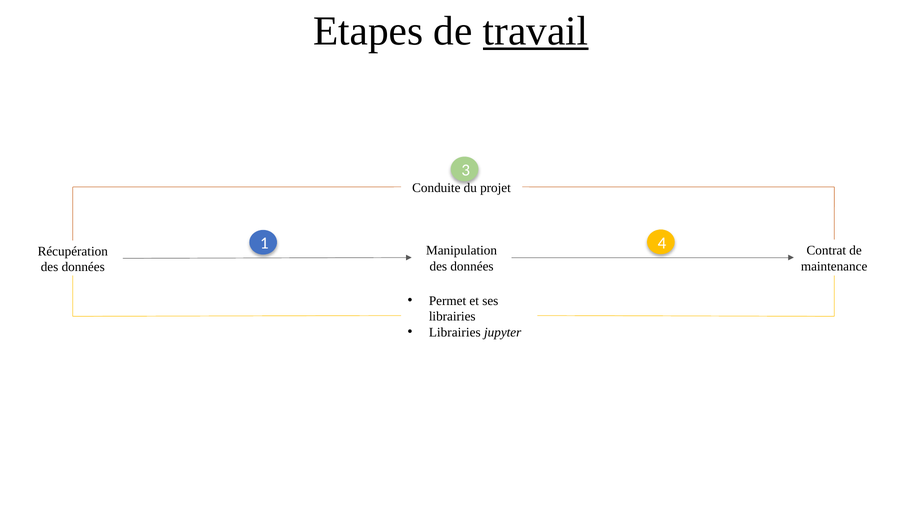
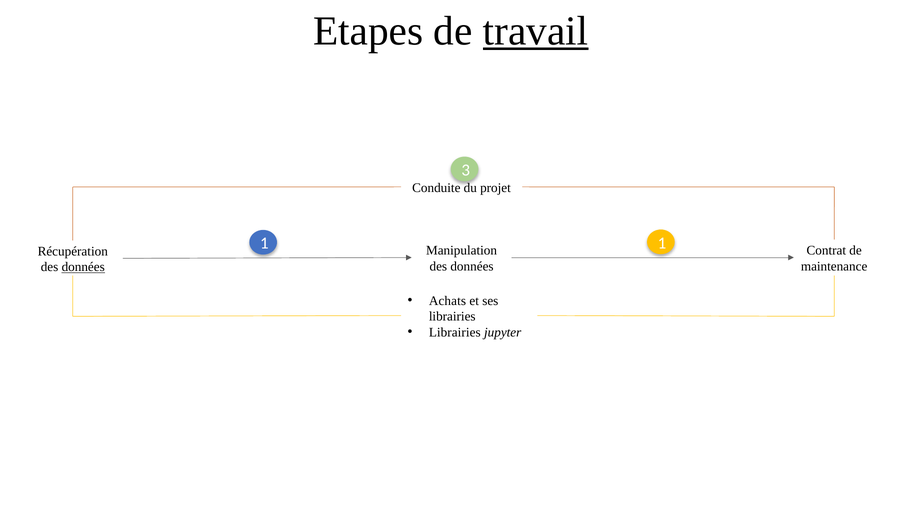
1 4: 4 -> 1 (662, 243)
données underline: none -> present (83, 267)
Permet: Permet -> Achats (447, 301)
